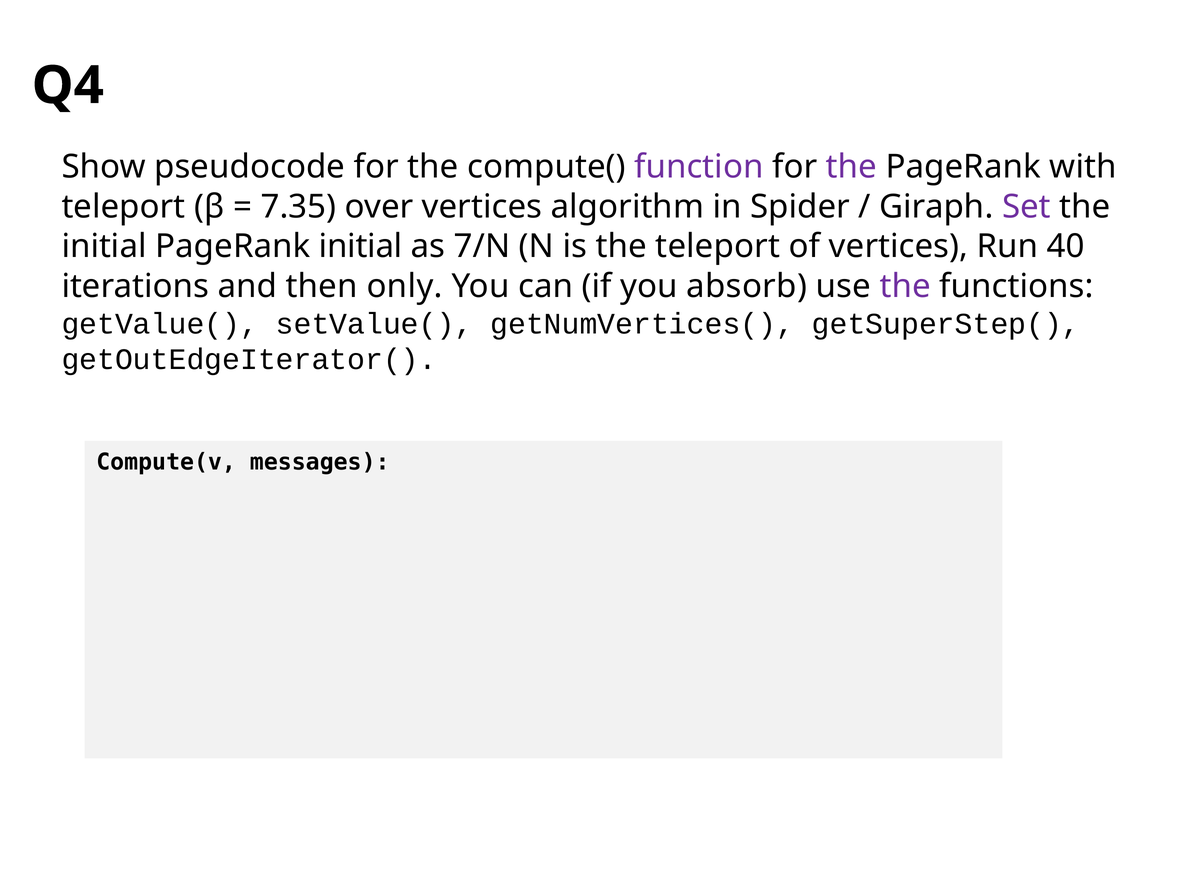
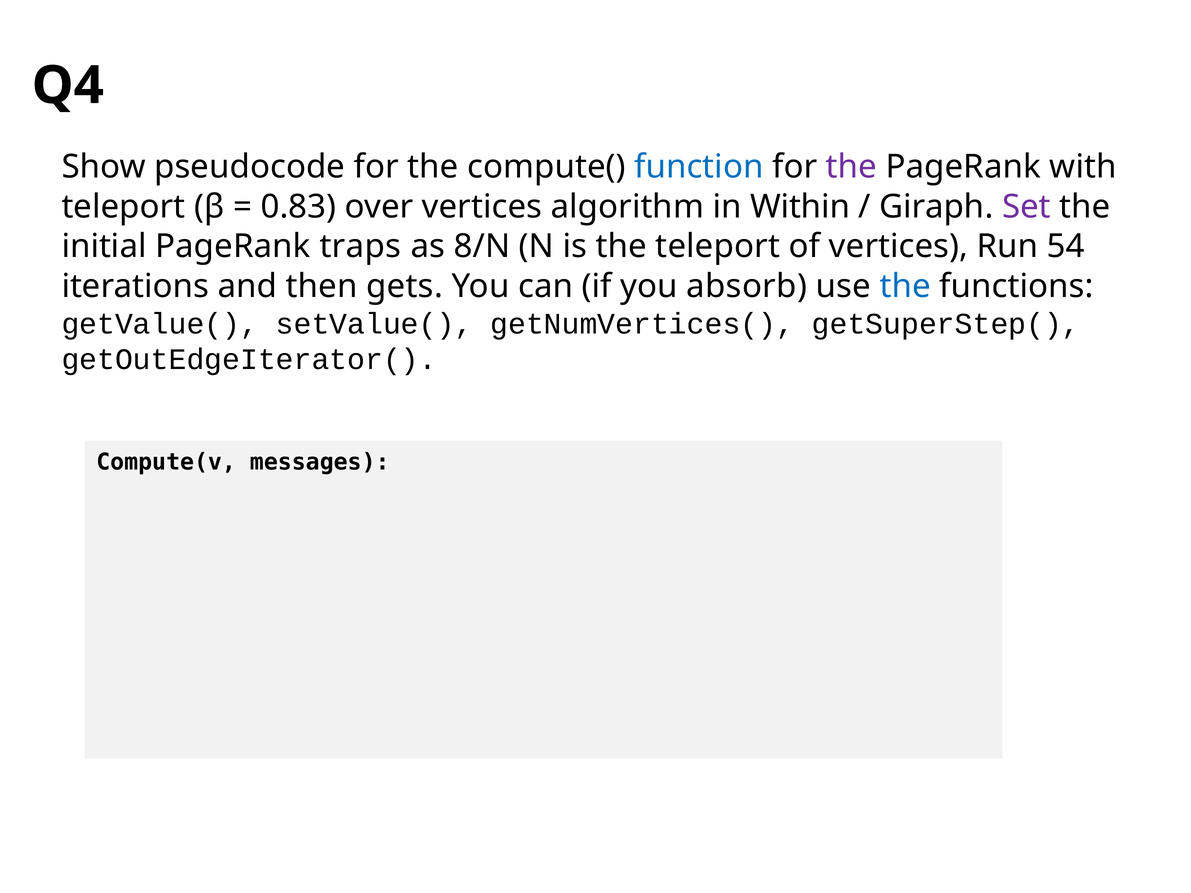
function colour: purple -> blue (699, 167)
7.35: 7.35 -> 0.83 (298, 207)
Spider: Spider -> Within (800, 207)
PageRank initial: initial -> traps (360, 247)
7/N: 7/N -> 8/N (482, 247)
40: 40 -> 54 (1066, 247)
only: only -> gets (405, 286)
the colour: purple -> blue (905, 286)
